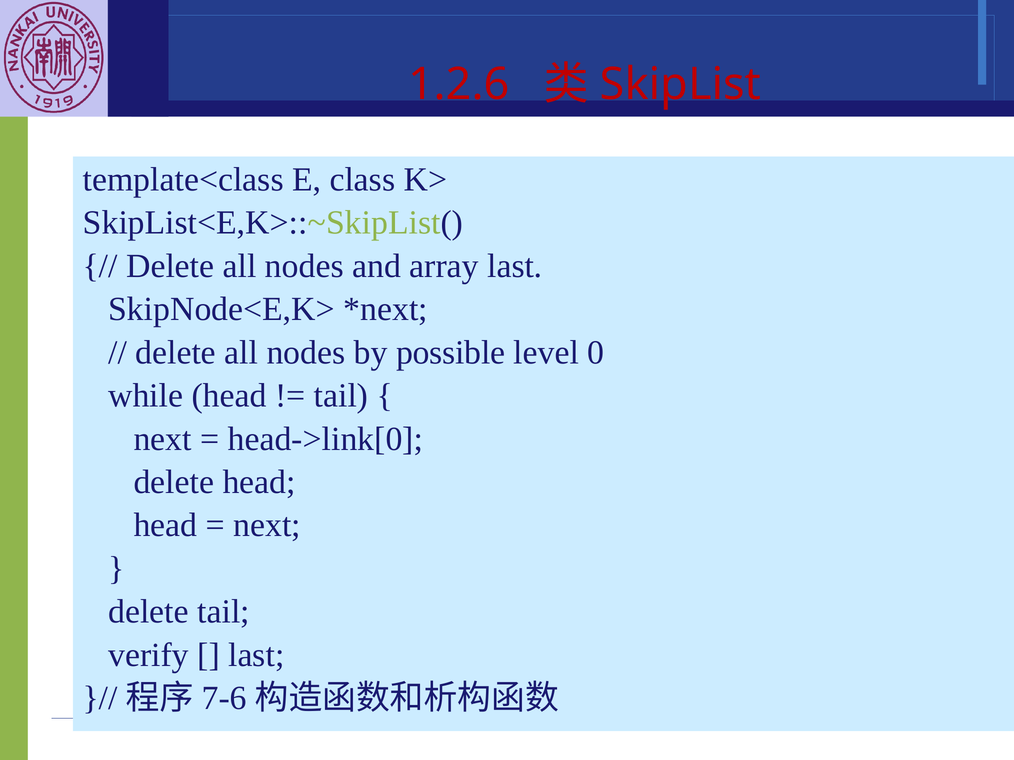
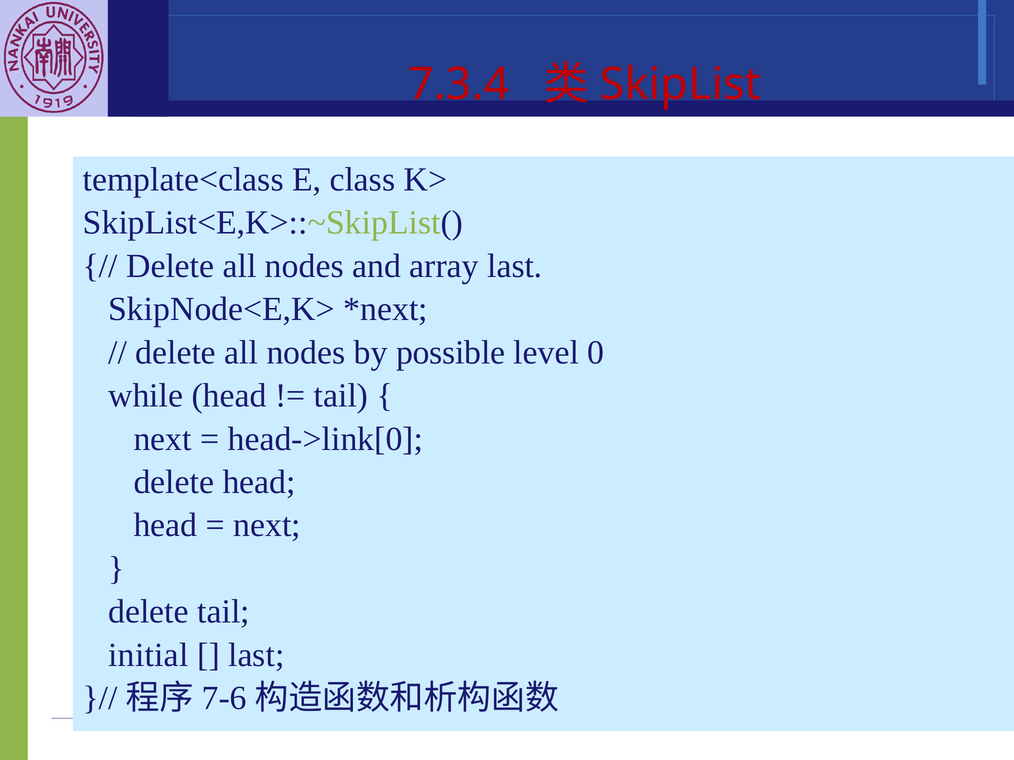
1.2.6: 1.2.6 -> 7.3.4 (459, 84)
verify: verify -> initial (148, 655)
